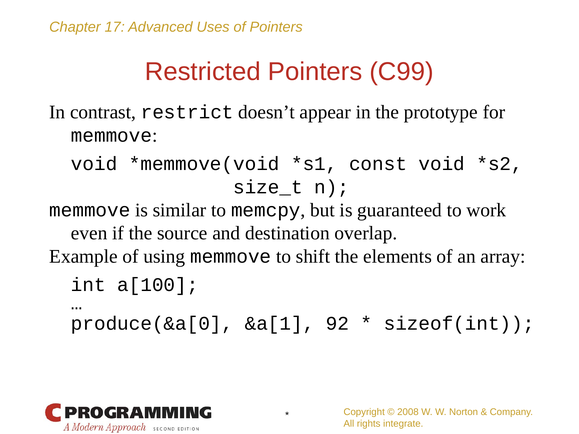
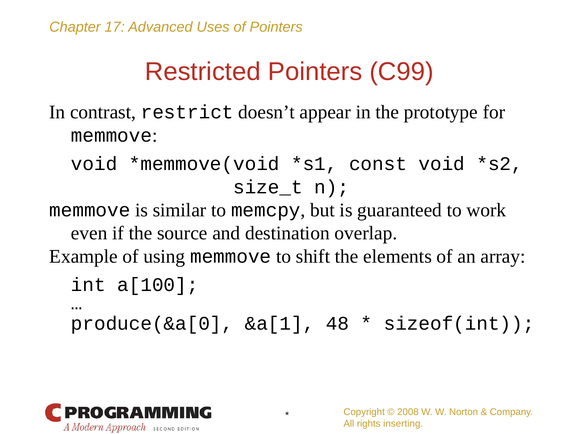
92: 92 -> 48 (337, 324)
integrate: integrate -> inserting (403, 424)
